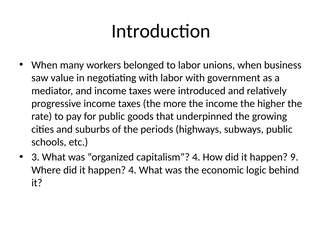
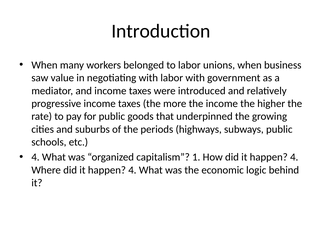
3: 3 -> 4 (35, 157)
capitalism 4: 4 -> 1 (196, 157)
9: 9 -> 4 (294, 157)
